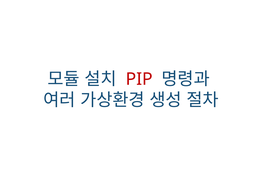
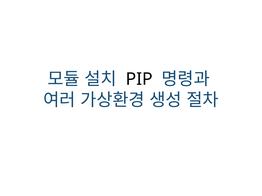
PIP colour: red -> black (139, 79)
